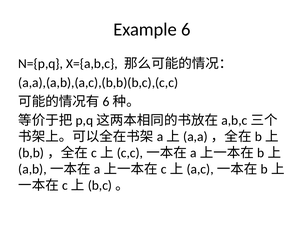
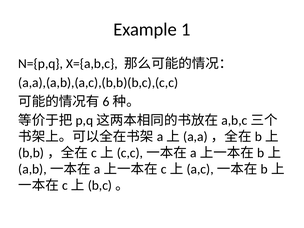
6: 6 -> 1 (186, 29)
